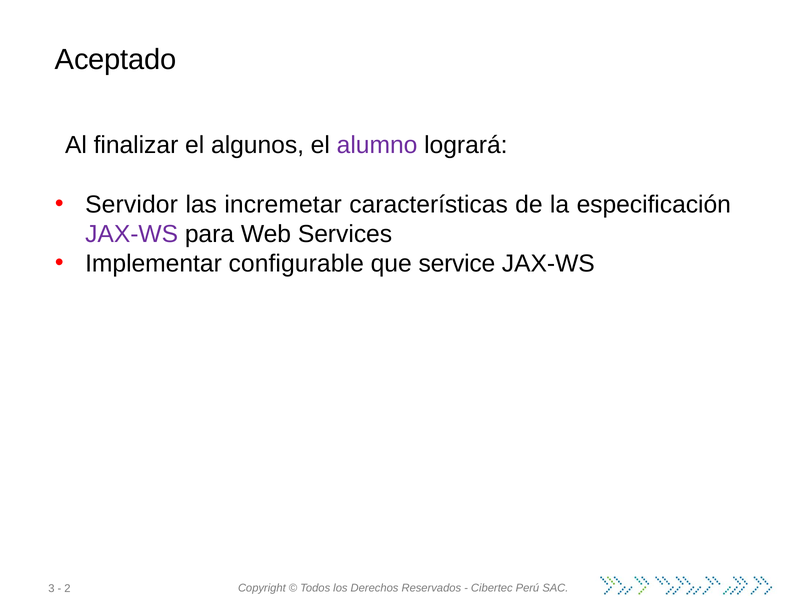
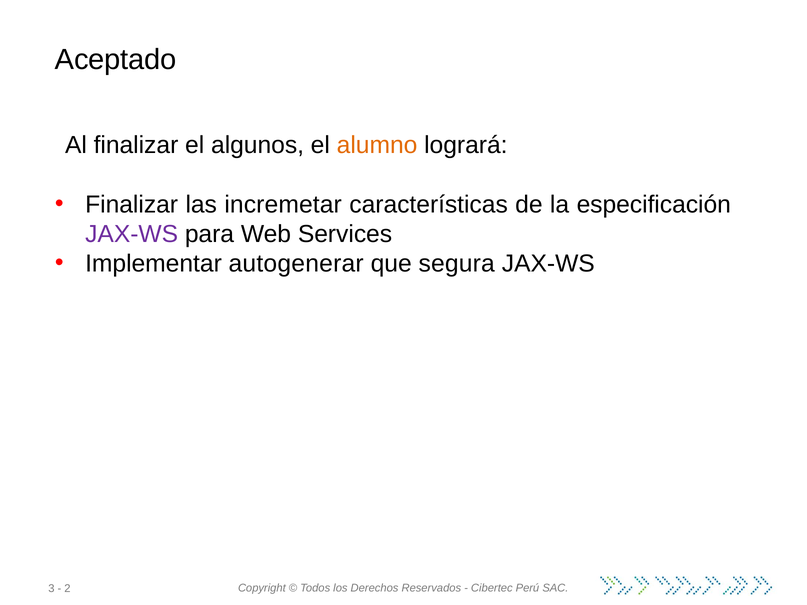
alumno colour: purple -> orange (377, 145)
Servidor: Servidor -> Finalizar (132, 205)
configurable: configurable -> autogenerar (296, 264)
service: service -> segura (457, 264)
